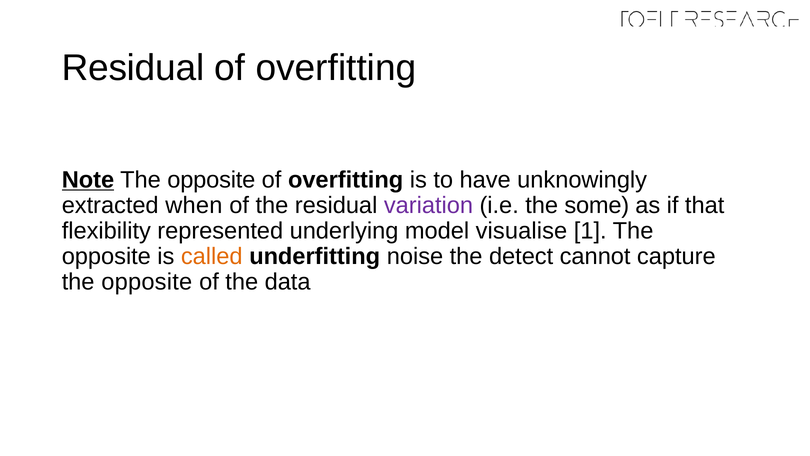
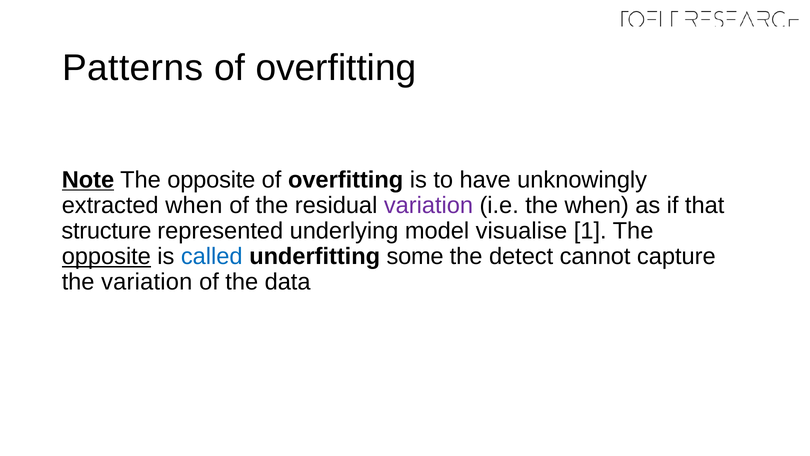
Residual: Residual -> Patterns (133, 68)
the some: some -> when (597, 205)
flexibility: flexibility -> structure (106, 231)
opposite underline: none -> present (106, 256)
called colour: orange -> blue (212, 256)
noise: noise -> some (415, 256)
opposite: opposite -> variation (147, 282)
